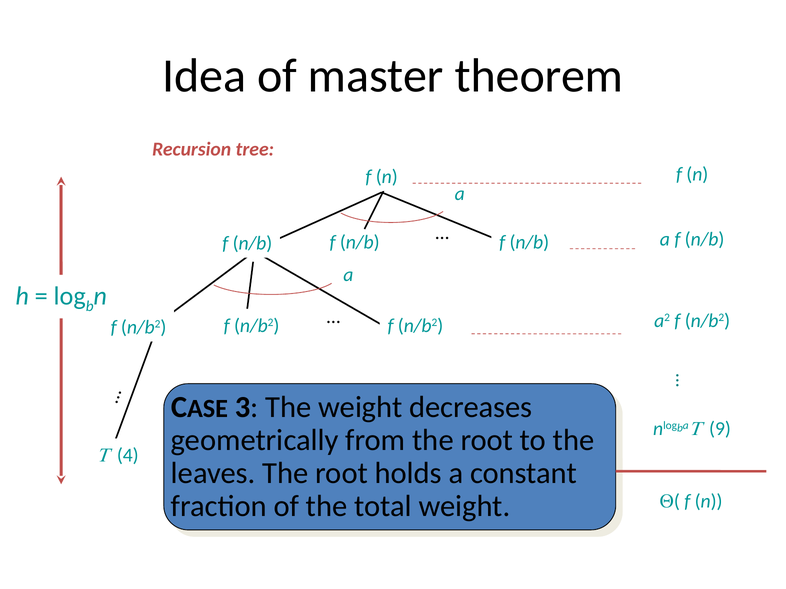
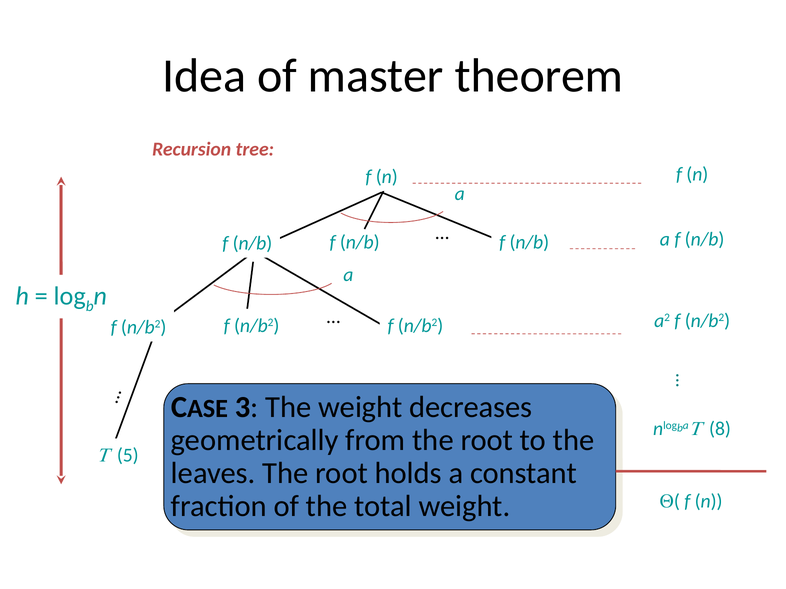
9: 9 -> 8 (720, 429)
4: 4 -> 5 (128, 456)
